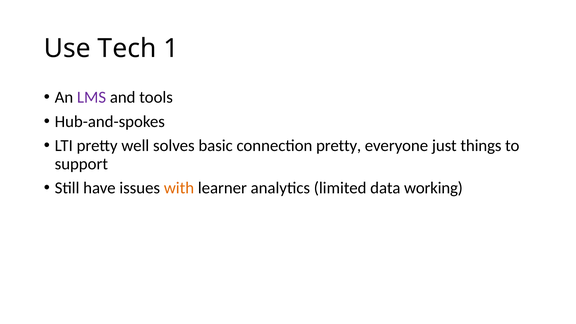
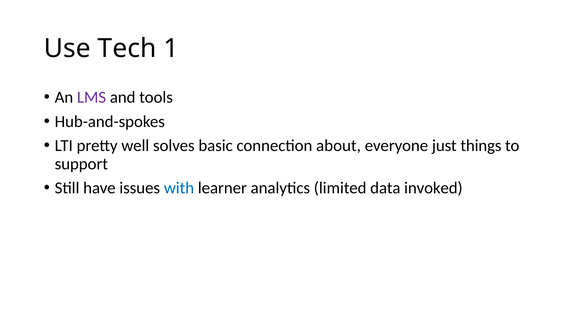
connection pretty: pretty -> about (339, 146)
with colour: orange -> blue (179, 188)
working: working -> invoked (433, 188)
